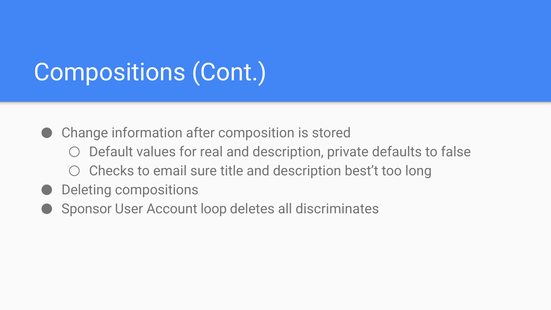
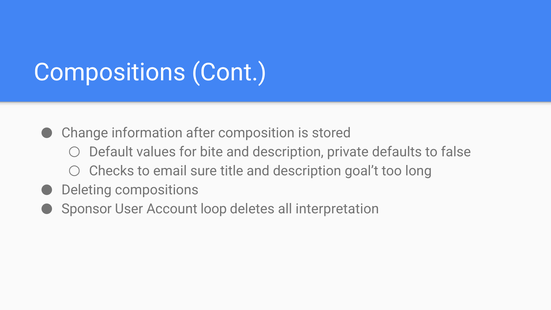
real: real -> bite (211, 152)
best’t: best’t -> goal’t (362, 171)
discriminates: discriminates -> interpretation (337, 209)
